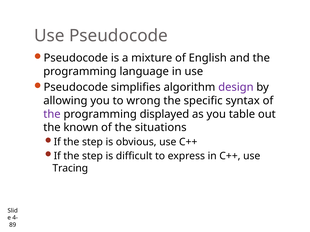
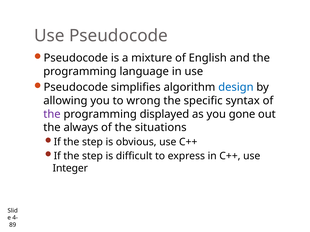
design colour: purple -> blue (236, 87)
table: table -> gone (242, 114)
known: known -> always (81, 128)
Tracing: Tracing -> Integer (70, 169)
